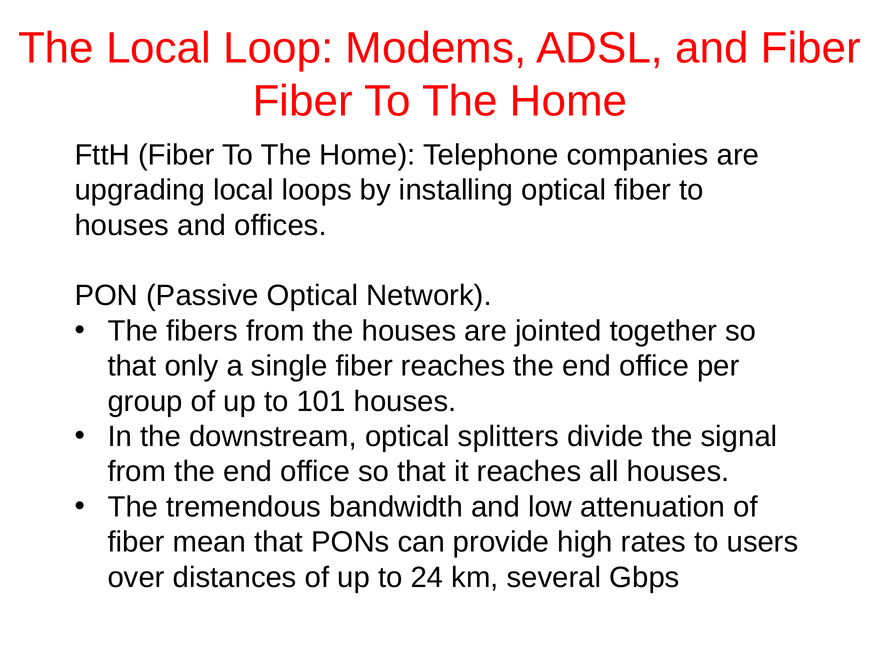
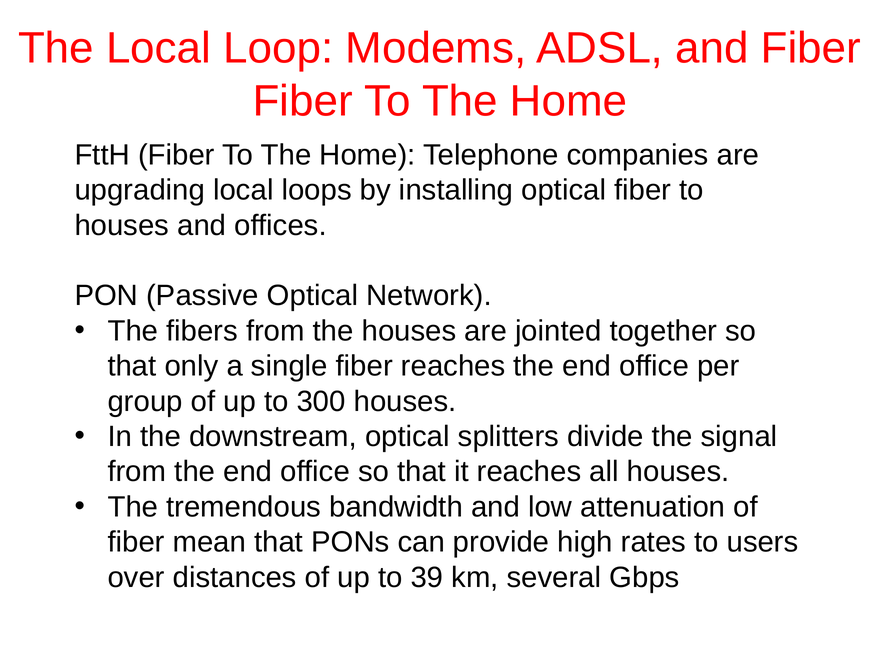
101: 101 -> 300 (321, 401)
24: 24 -> 39 (427, 577)
